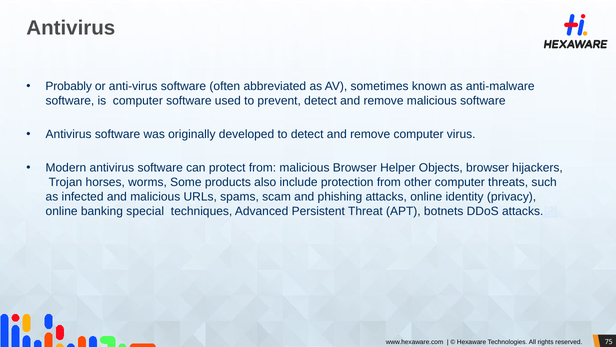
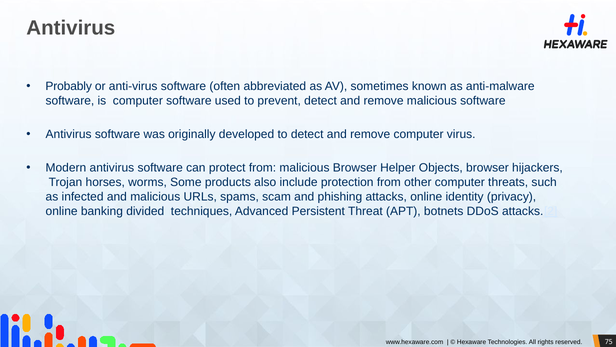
special: special -> divided (145, 211)
